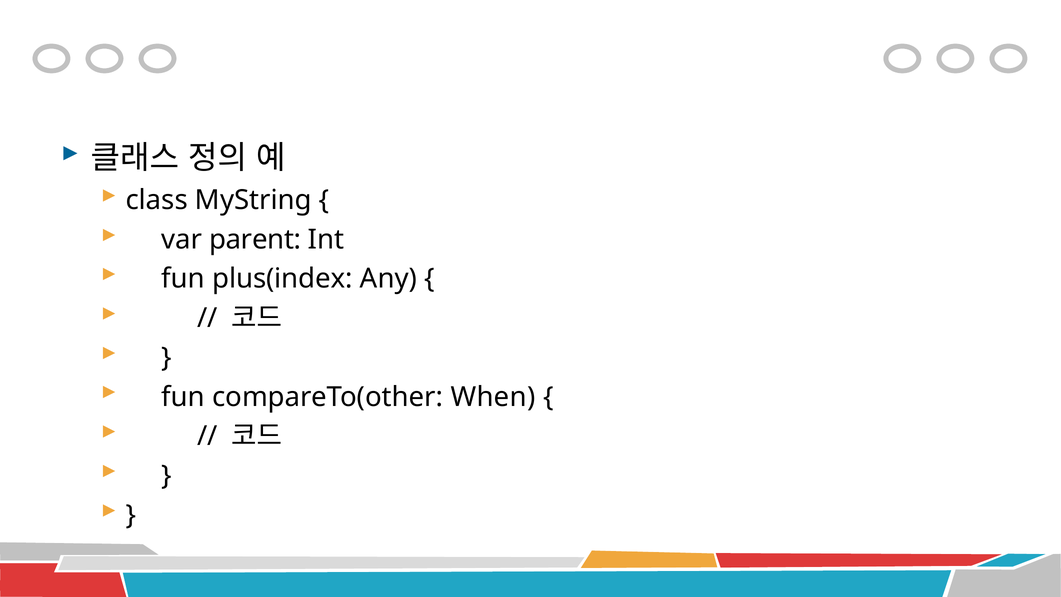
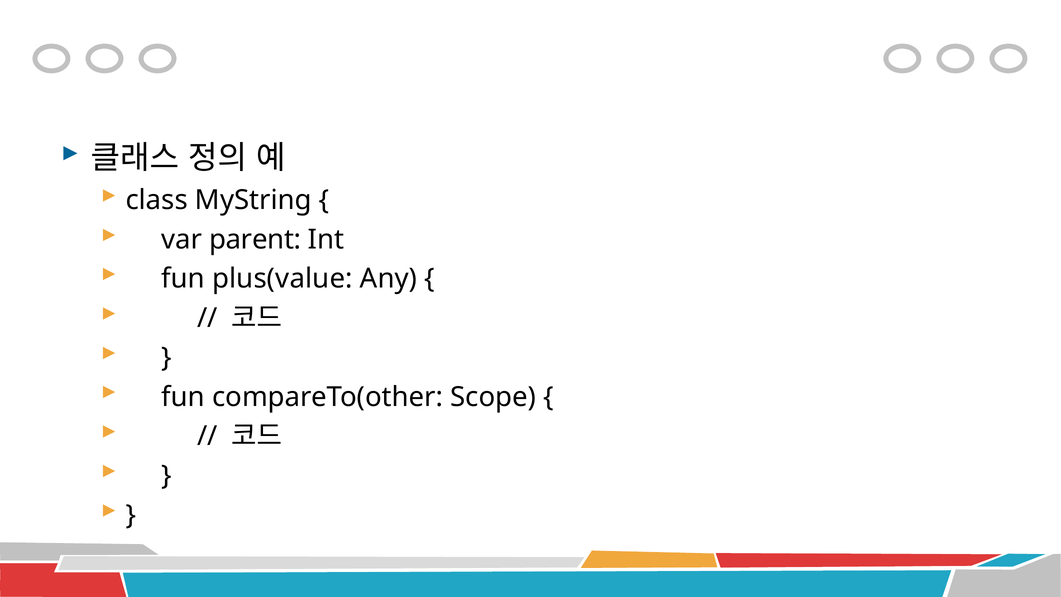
plus(index: plus(index -> plus(value (282, 279)
When: When -> Scope (493, 397)
